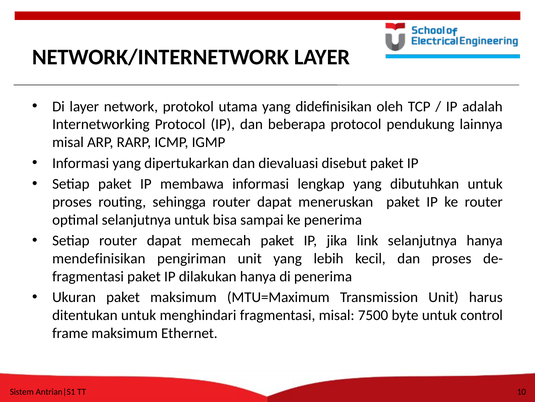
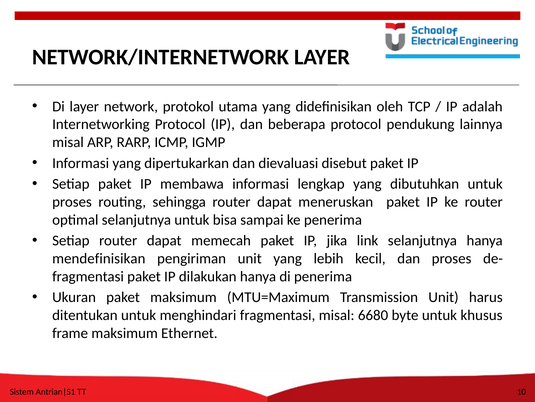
7500: 7500 -> 6680 (373, 315)
control: control -> khusus (482, 315)
